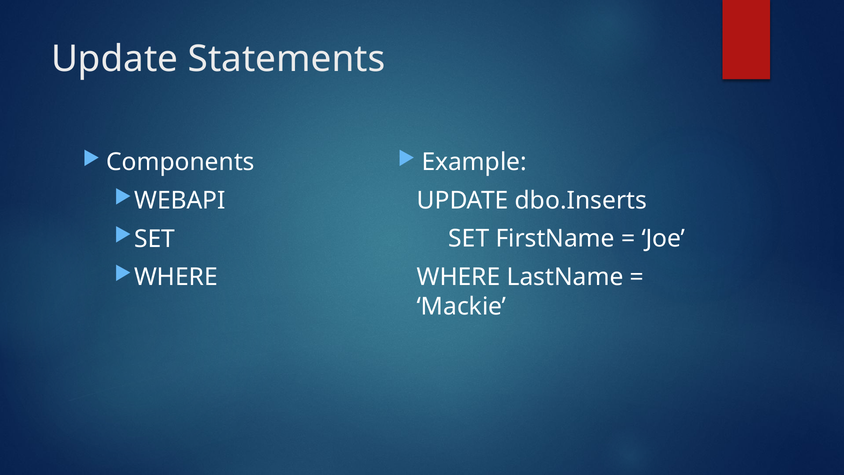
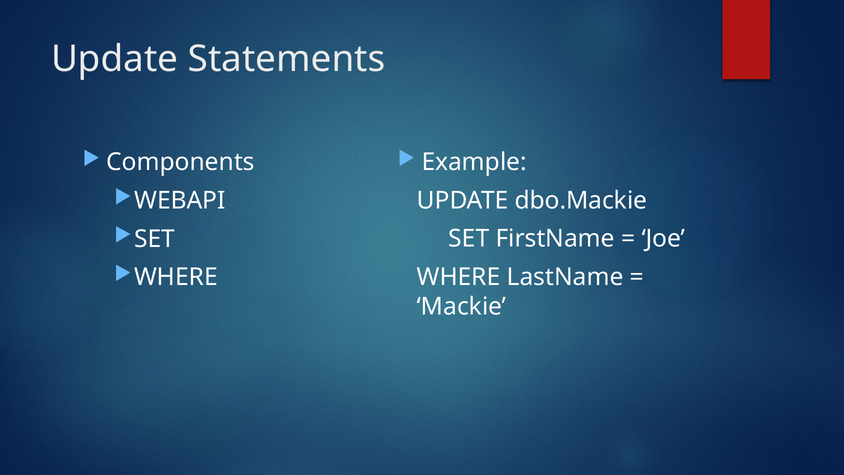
dbo.Inserts: dbo.Inserts -> dbo.Mackie (581, 200)
